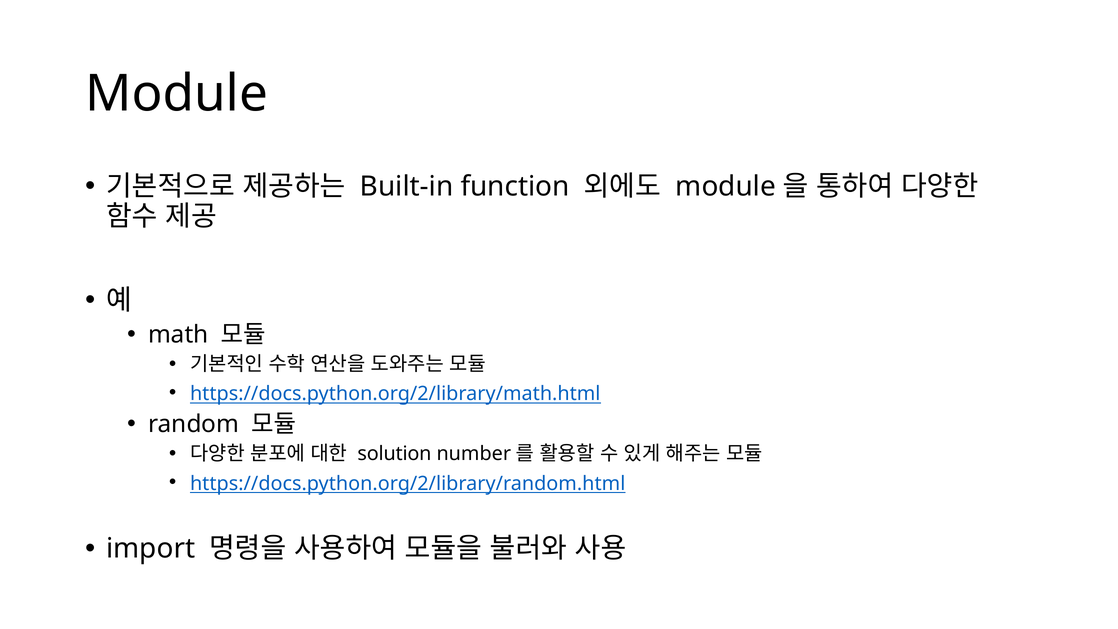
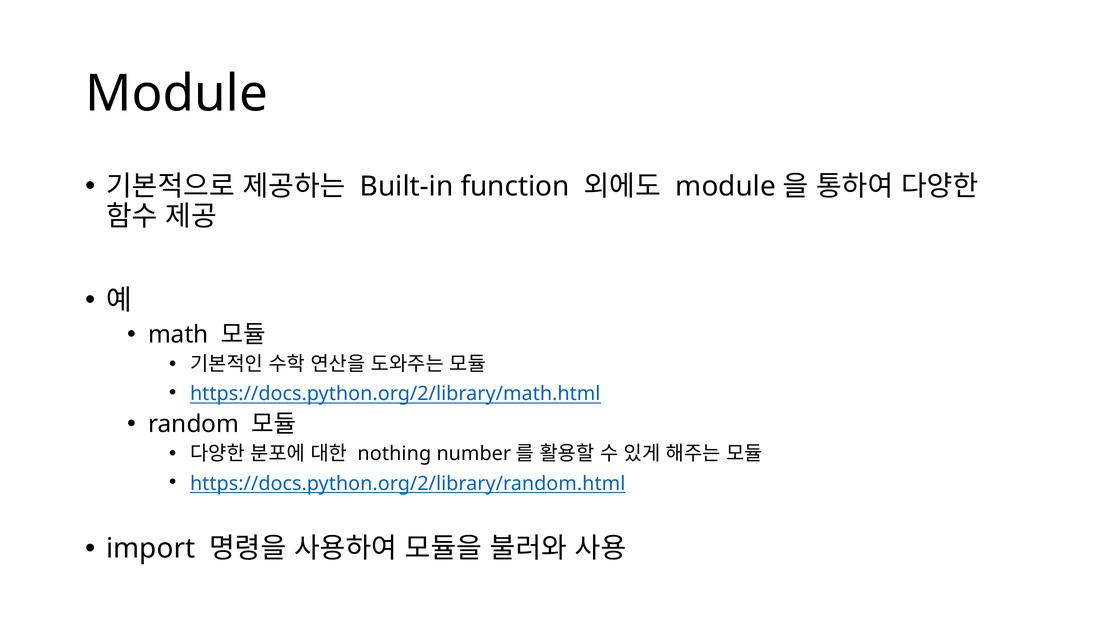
solution: solution -> nothing (394, 454)
